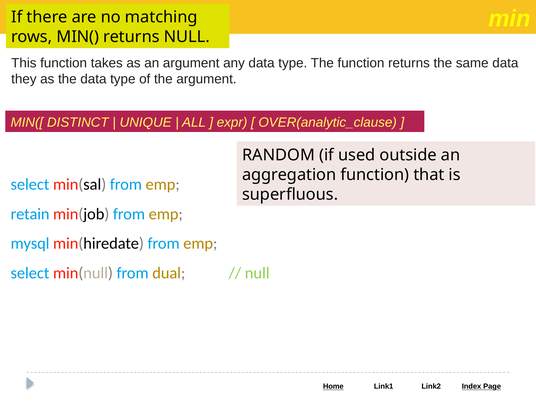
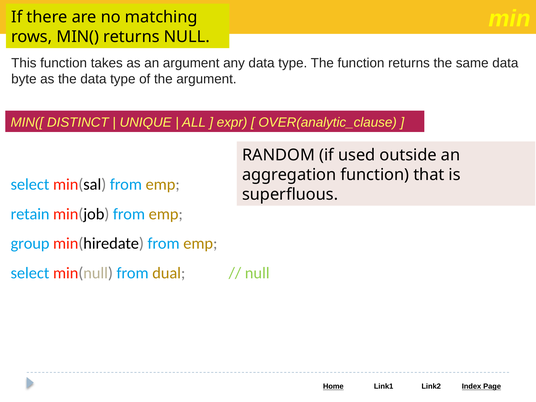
they: they -> byte (24, 79)
mysql: mysql -> group (30, 243)
